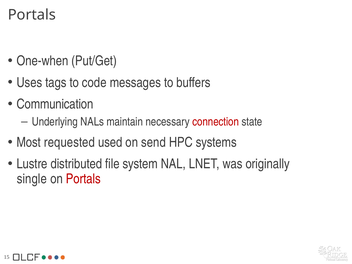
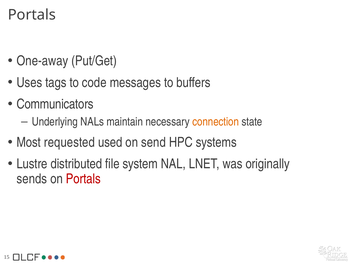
One-when: One-when -> One-away (42, 61)
Communication: Communication -> Communicators (55, 104)
connection colour: red -> orange (216, 122)
single: single -> sends (32, 179)
